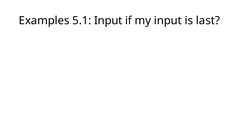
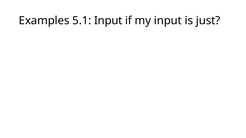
last: last -> just (208, 21)
